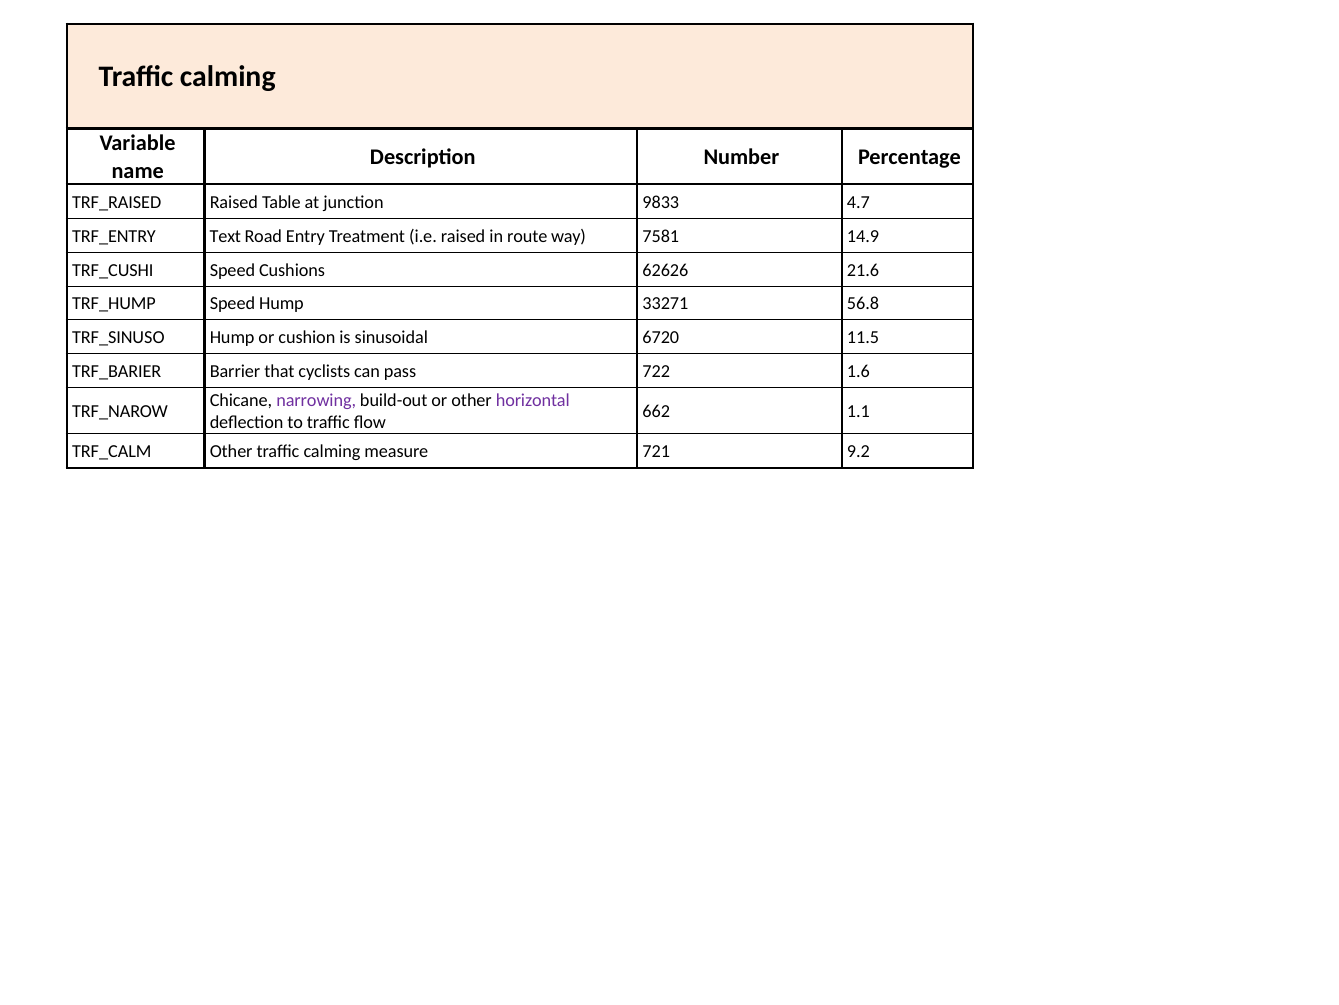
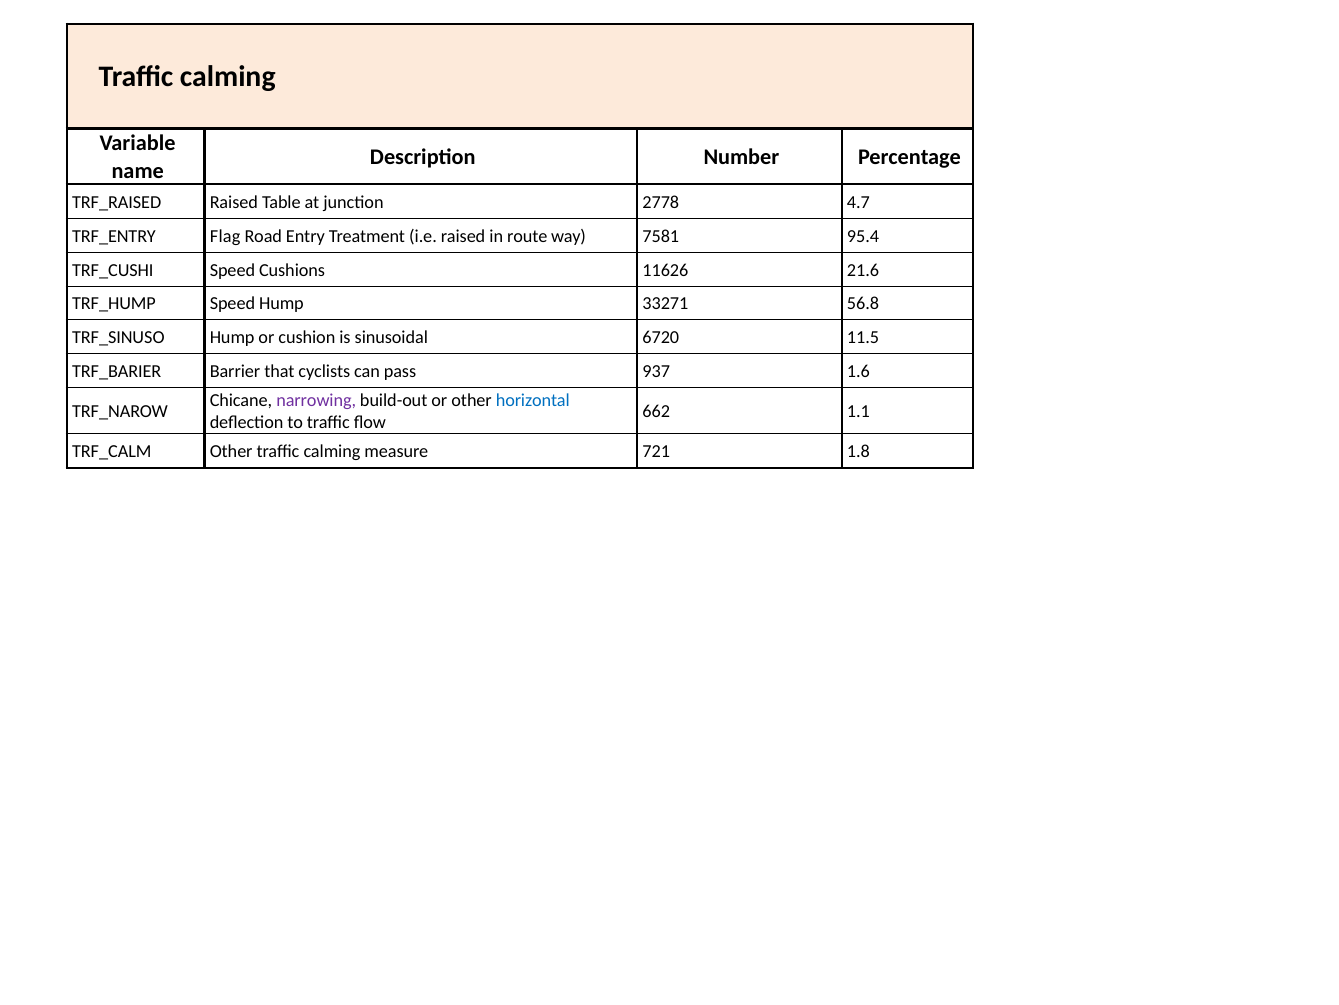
9833: 9833 -> 2778 (661, 202)
Text: Text -> Flag (225, 236)
14.9: 14.9 -> 95.4 (863, 236)
62626: 62626 -> 11626 (665, 270)
722: 722 -> 937 (656, 371)
horizontal colour: purple -> blue (533, 400)
9.2: 9.2 -> 1.8 (858, 451)
